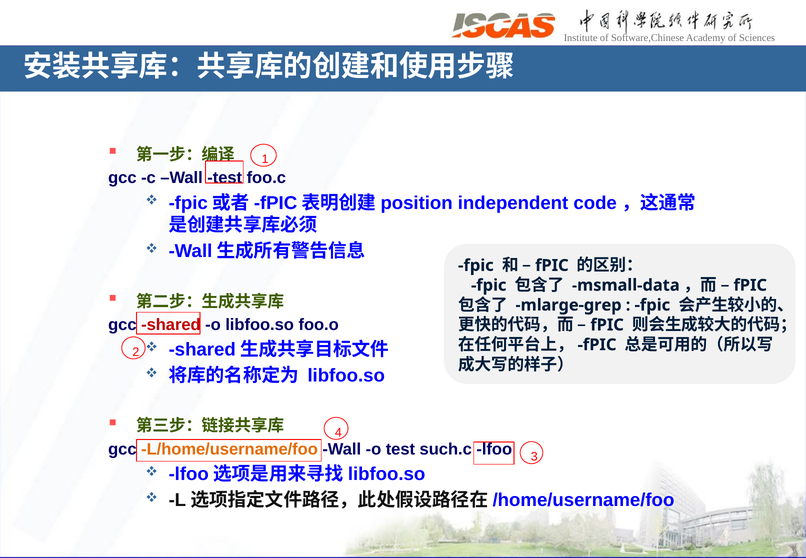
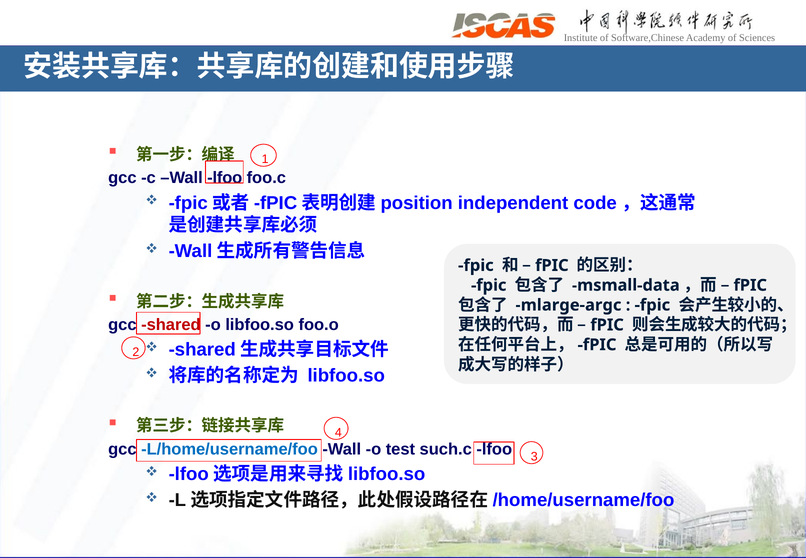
Wall test: test -> lfoo (225, 178)
mlarge-grep: mlarge-grep -> mlarge-argc (568, 305)
L/home/username/foo colour: orange -> blue (230, 449)
